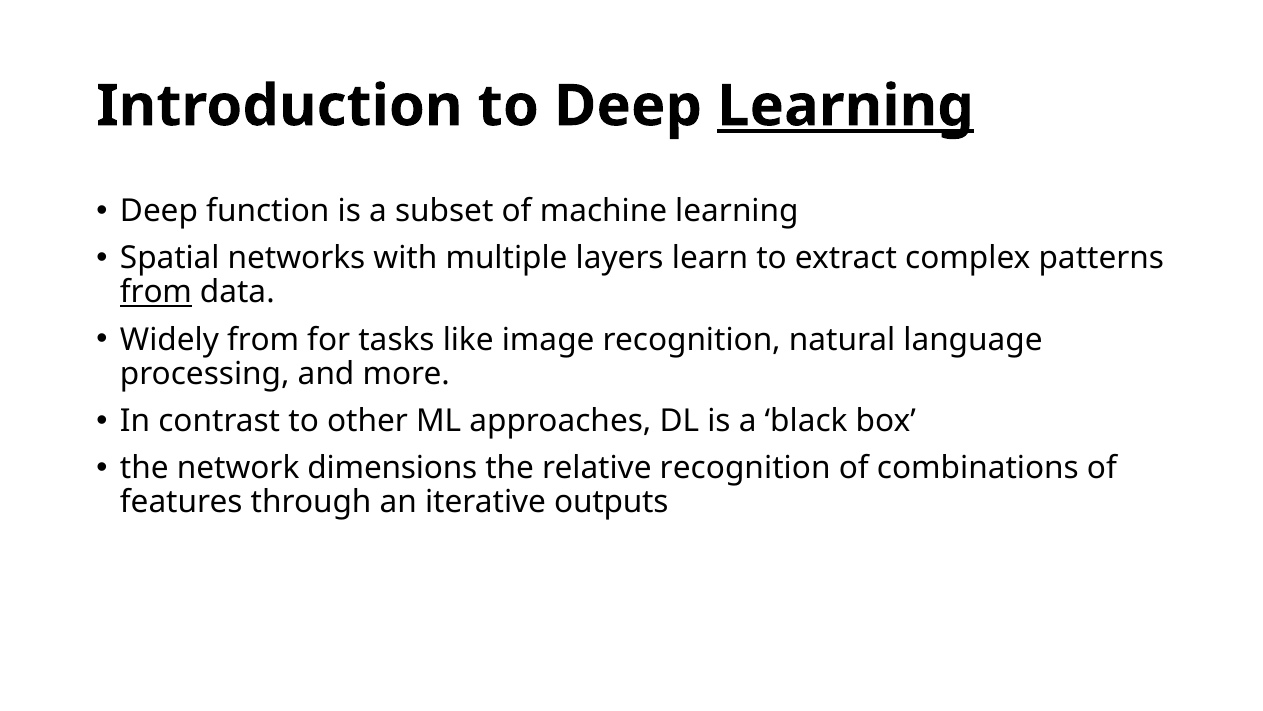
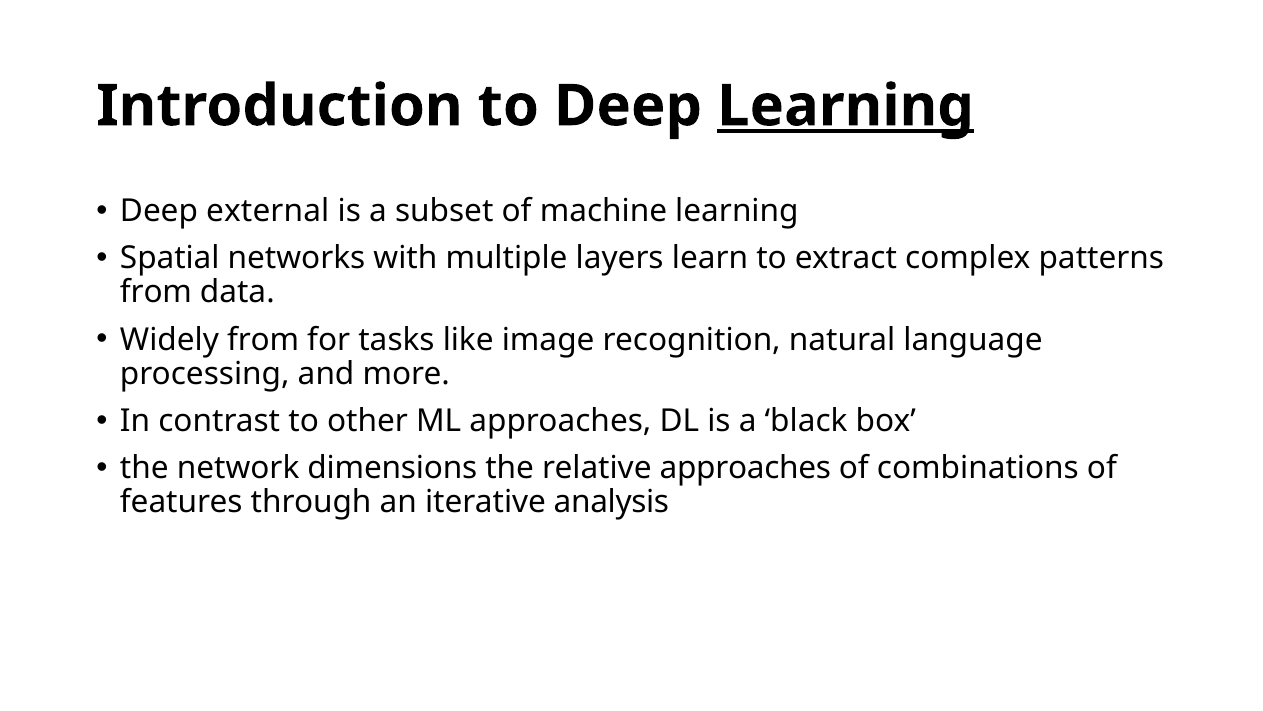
function: function -> external (268, 211)
from underline: present -> none (156, 292)
relative recognition: recognition -> approaches (745, 468)
outputs: outputs -> analysis (611, 502)
